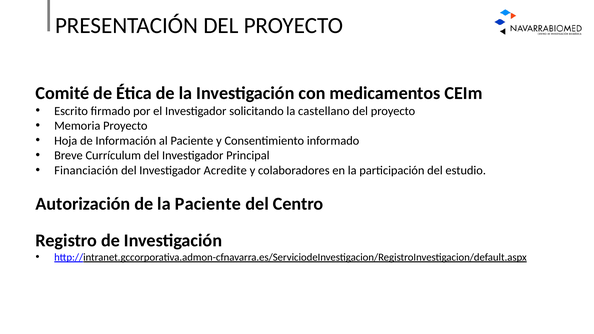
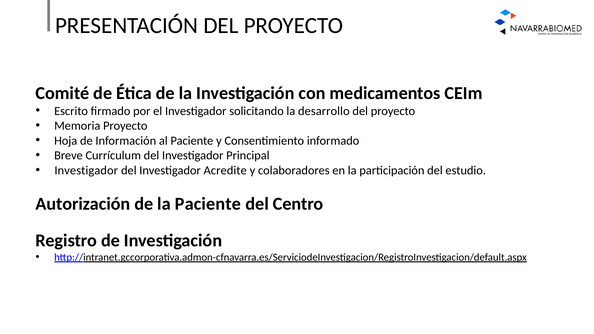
castellano: castellano -> desarrollo (324, 111)
Financiación: Financiación -> Investigador (86, 170)
